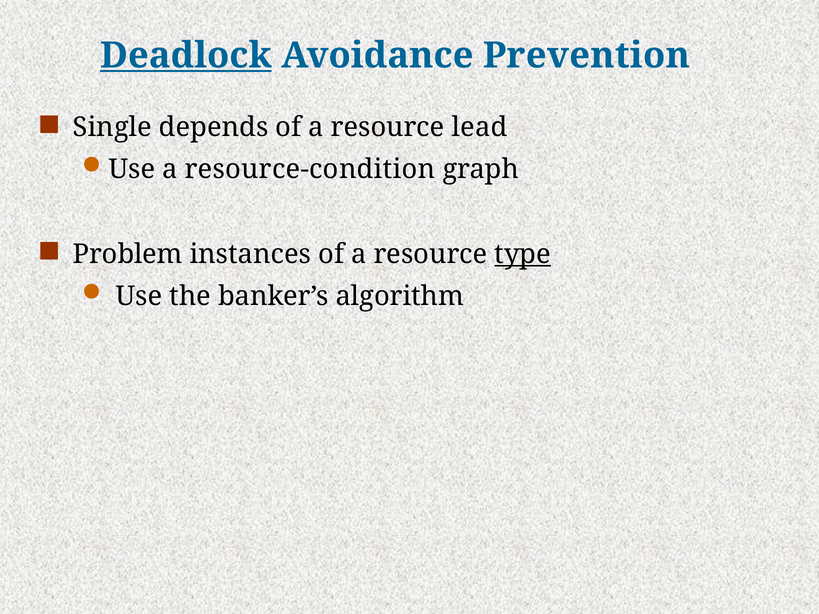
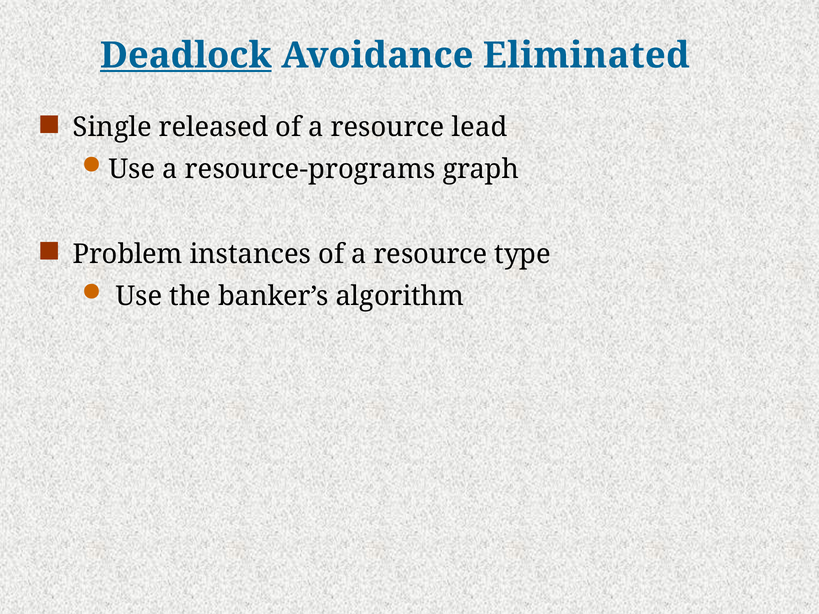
Prevention: Prevention -> Eliminated (586, 56)
depends: depends -> released (214, 127)
resource-condition: resource-condition -> resource-programs (310, 169)
type underline: present -> none (523, 254)
